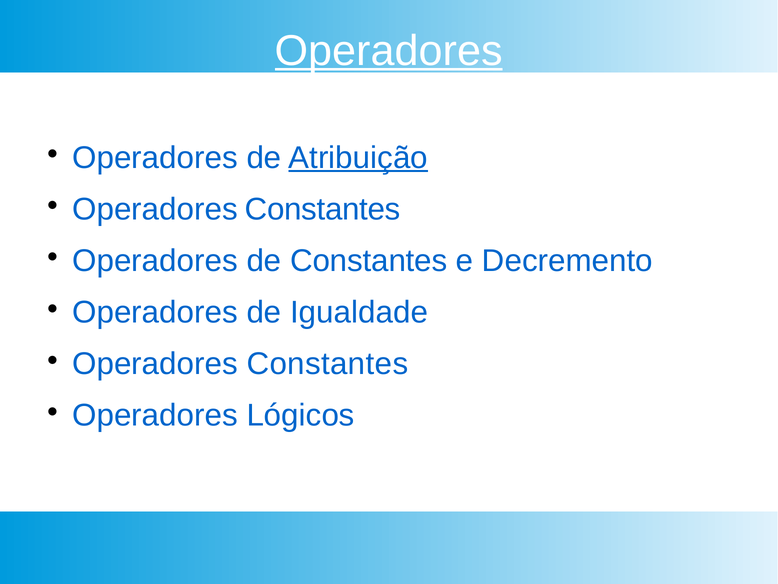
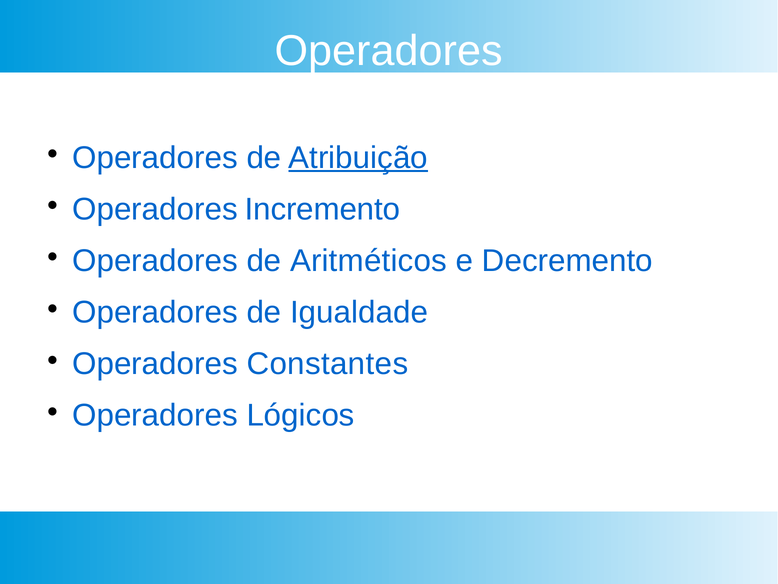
Operadores underline: present -> none (389, 51)
Constantes: Constantes -> Incremento (323, 209)
de Constantes: Constantes -> Aritméticos (369, 261)
